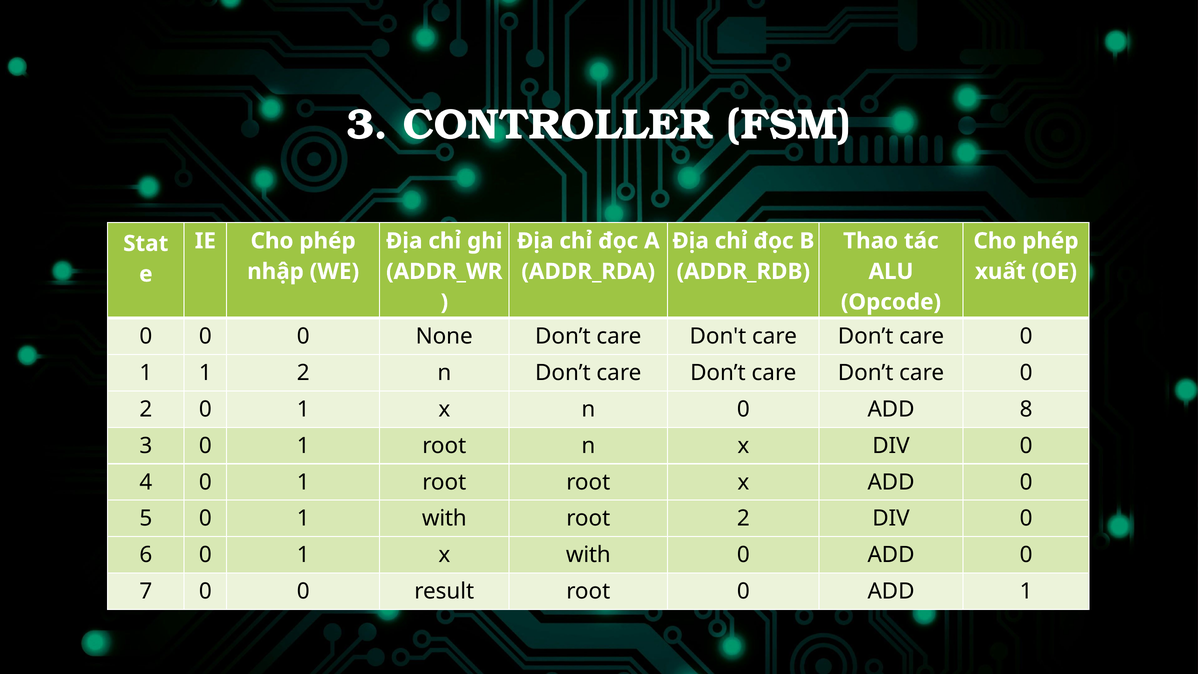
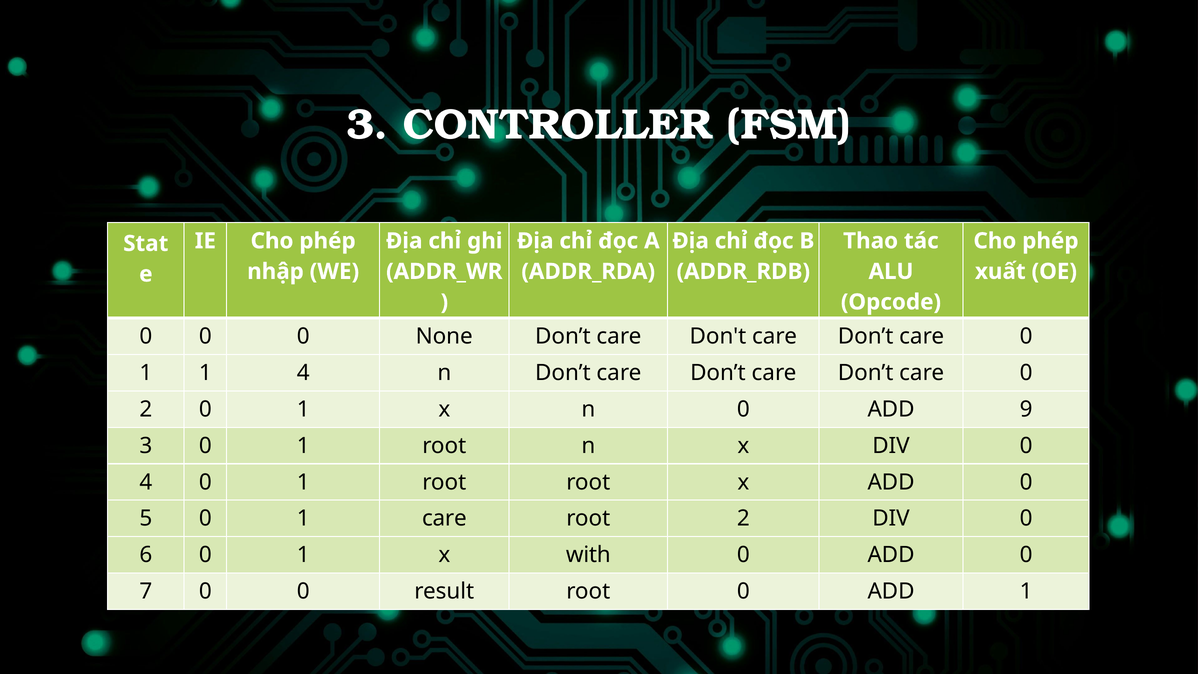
1 2: 2 -> 4 (303, 373)
8: 8 -> 9 (1026, 409)
1 with: with -> care (444, 518)
